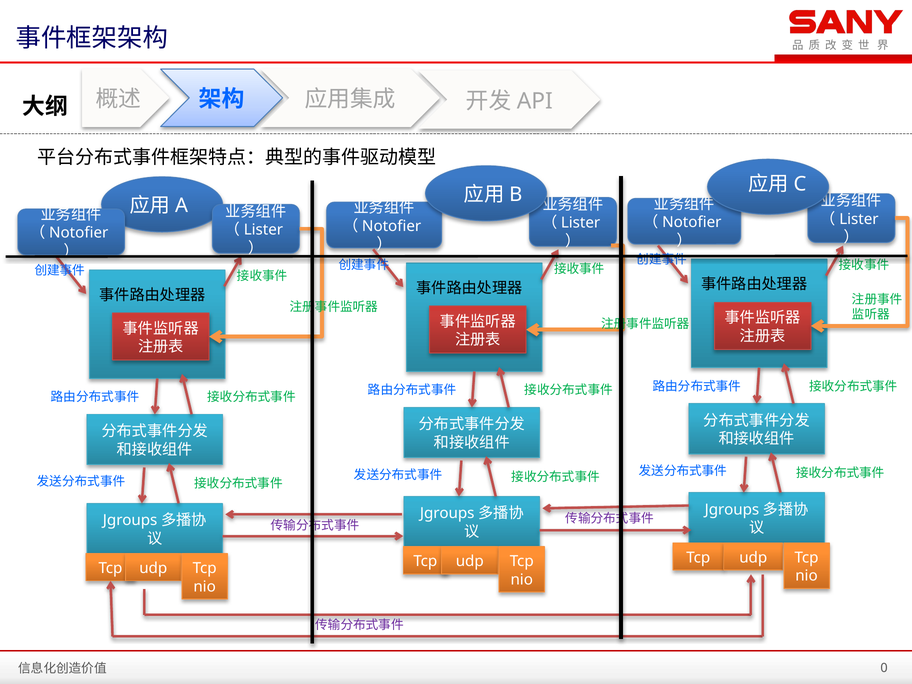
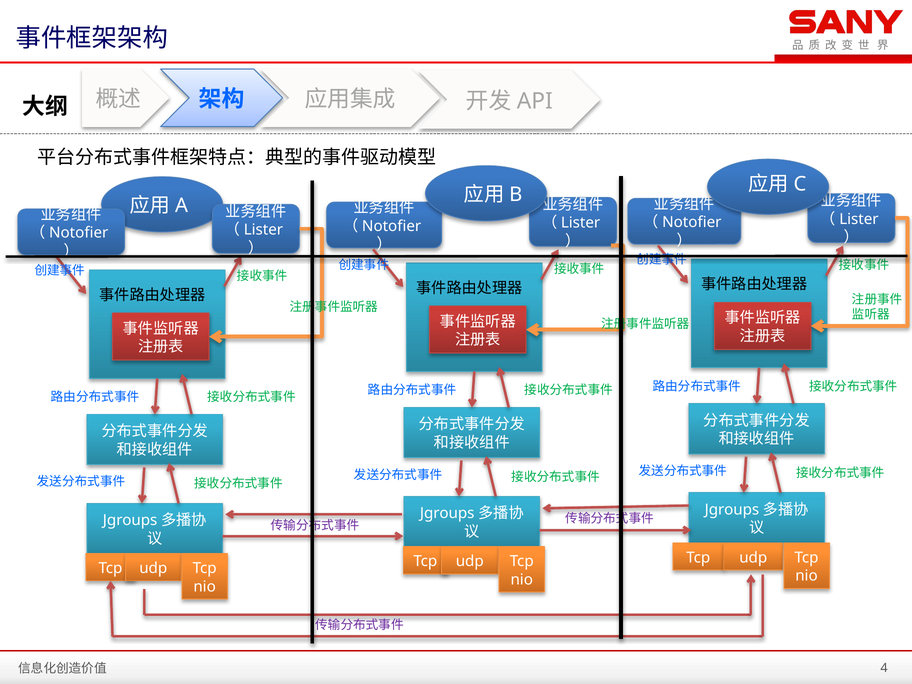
0: 0 -> 4 (884, 668)
